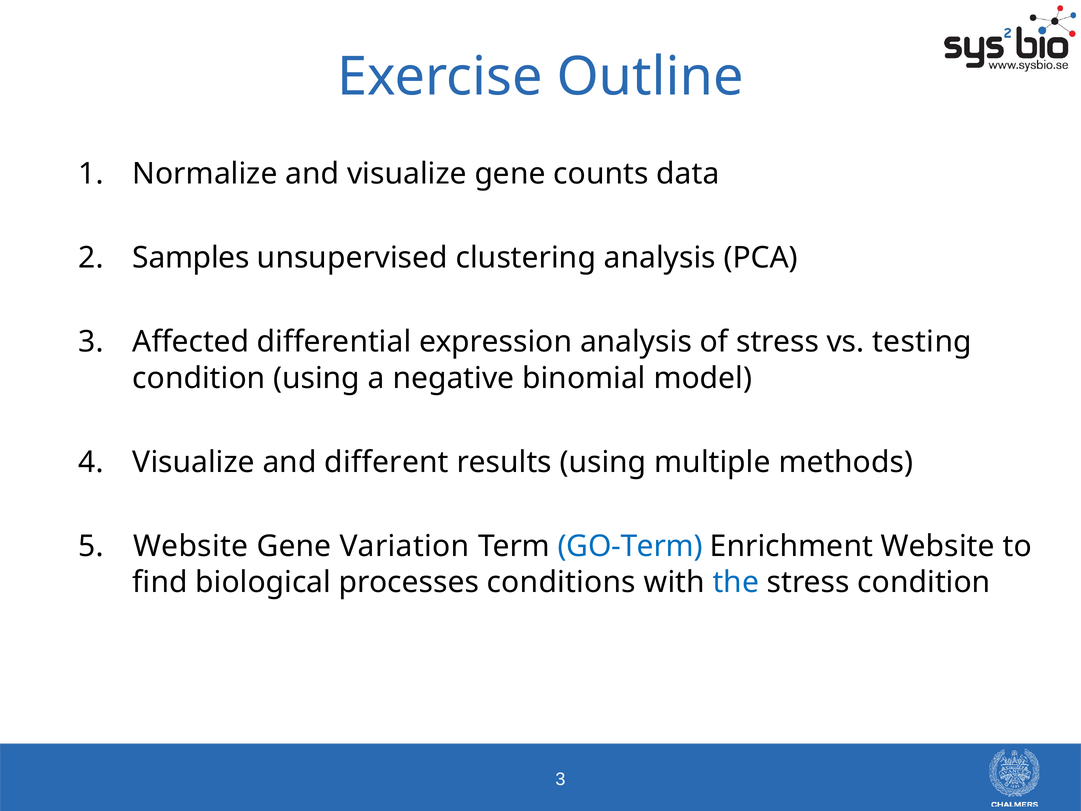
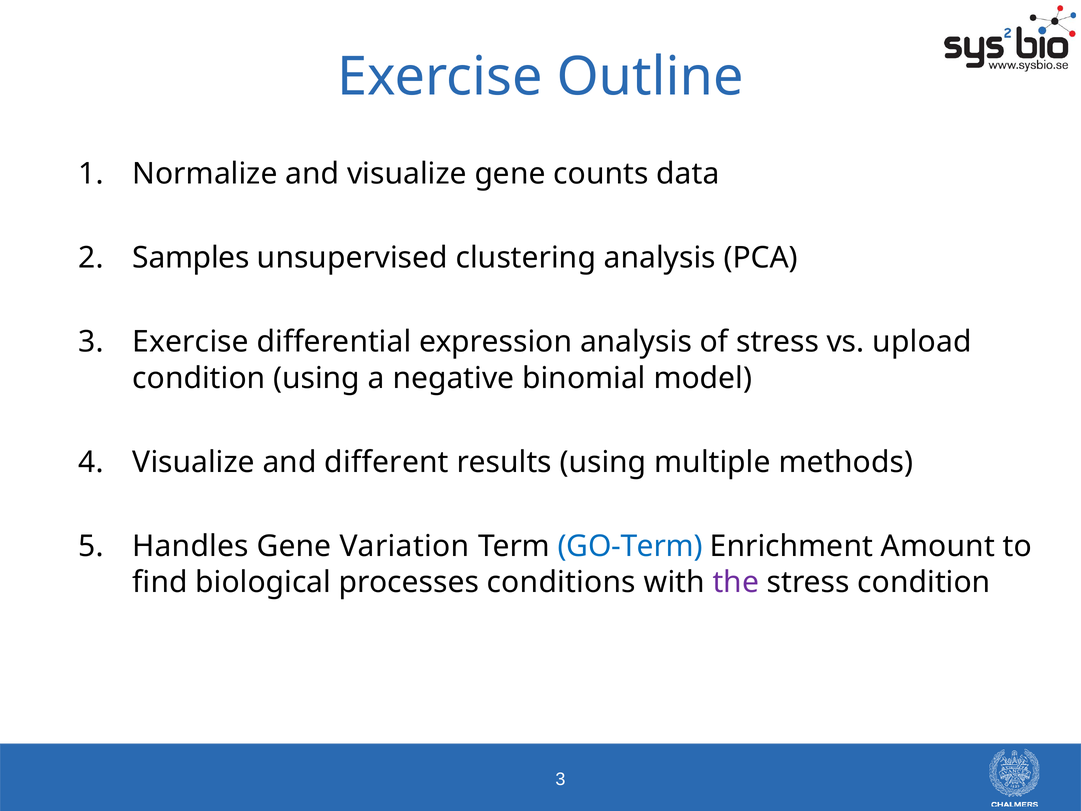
3 Affected: Affected -> Exercise (191, 342)
testing: testing -> upload (922, 342)
Website: Website -> Handles (191, 546)
Enrichment Website: Website -> Amount (938, 546)
the colour: blue -> purple (736, 582)
